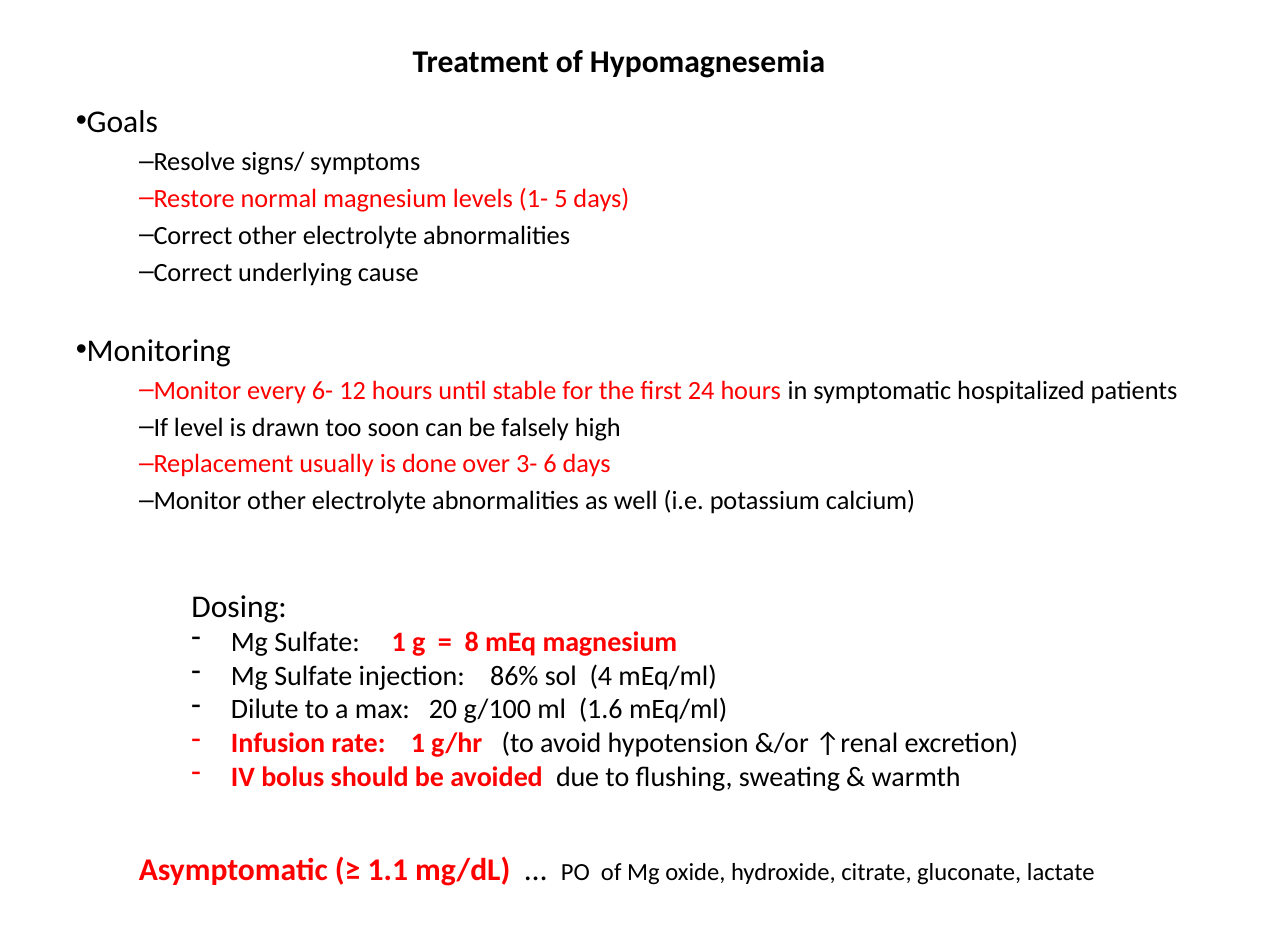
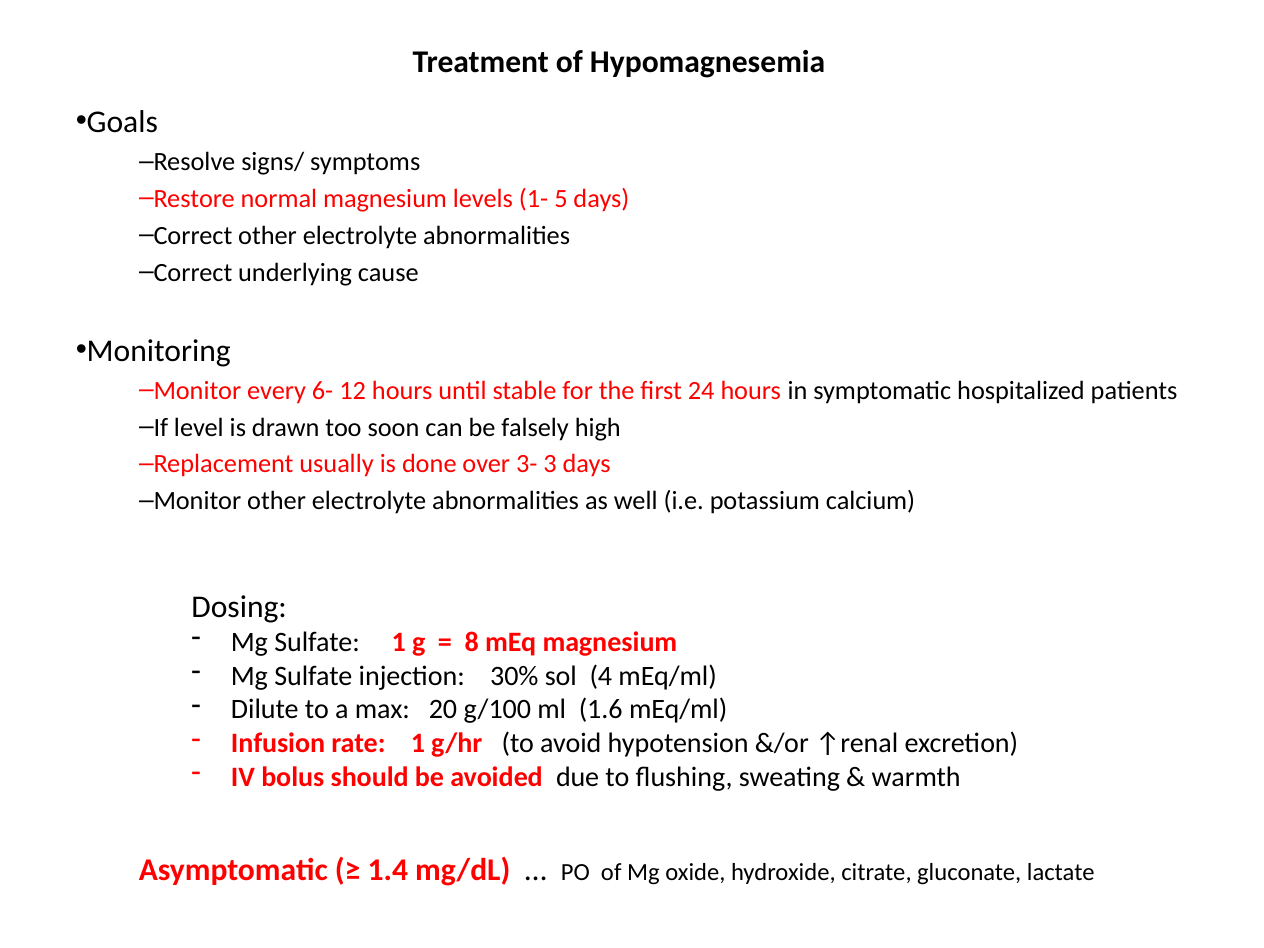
6: 6 -> 3 (550, 464)
86%: 86% -> 30% (514, 676)
1.1: 1.1 -> 1.4 (388, 870)
